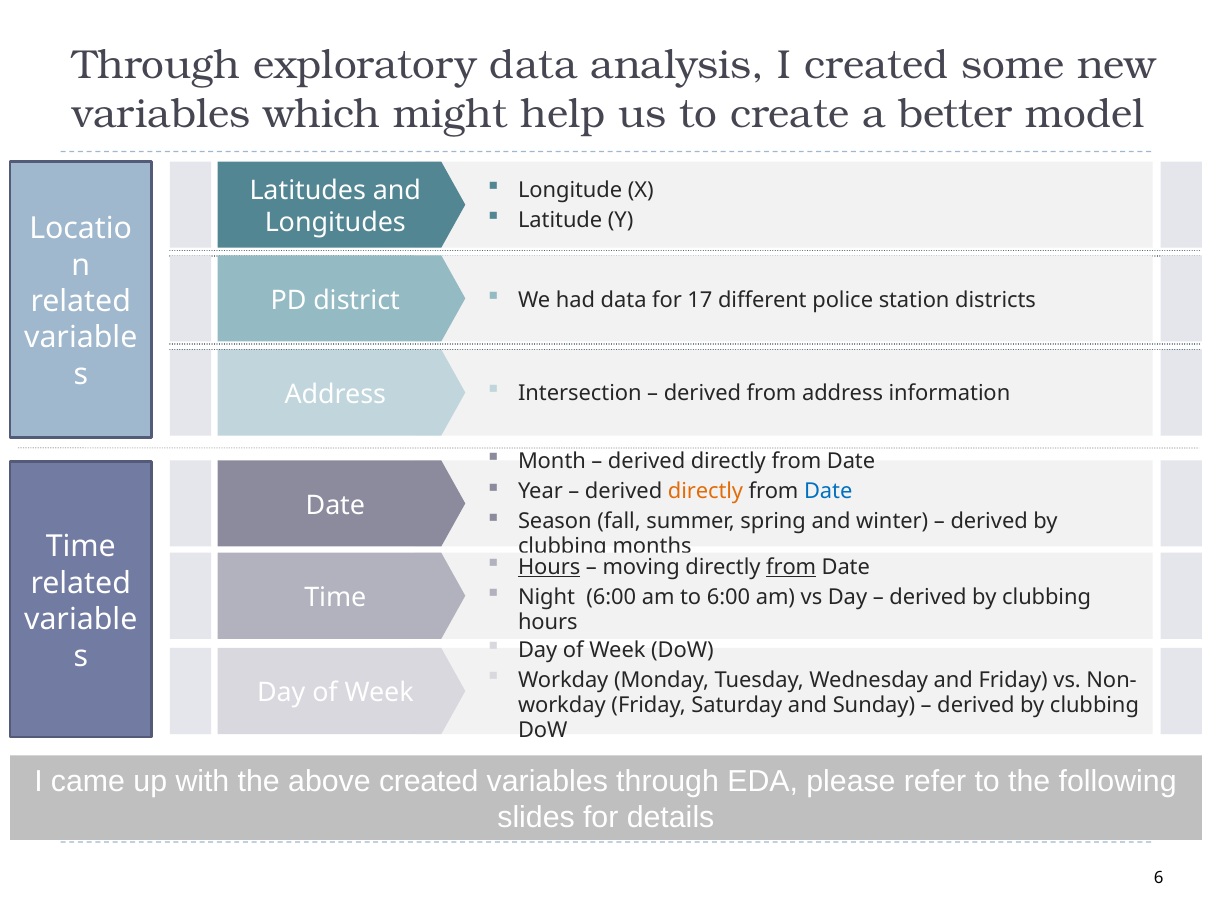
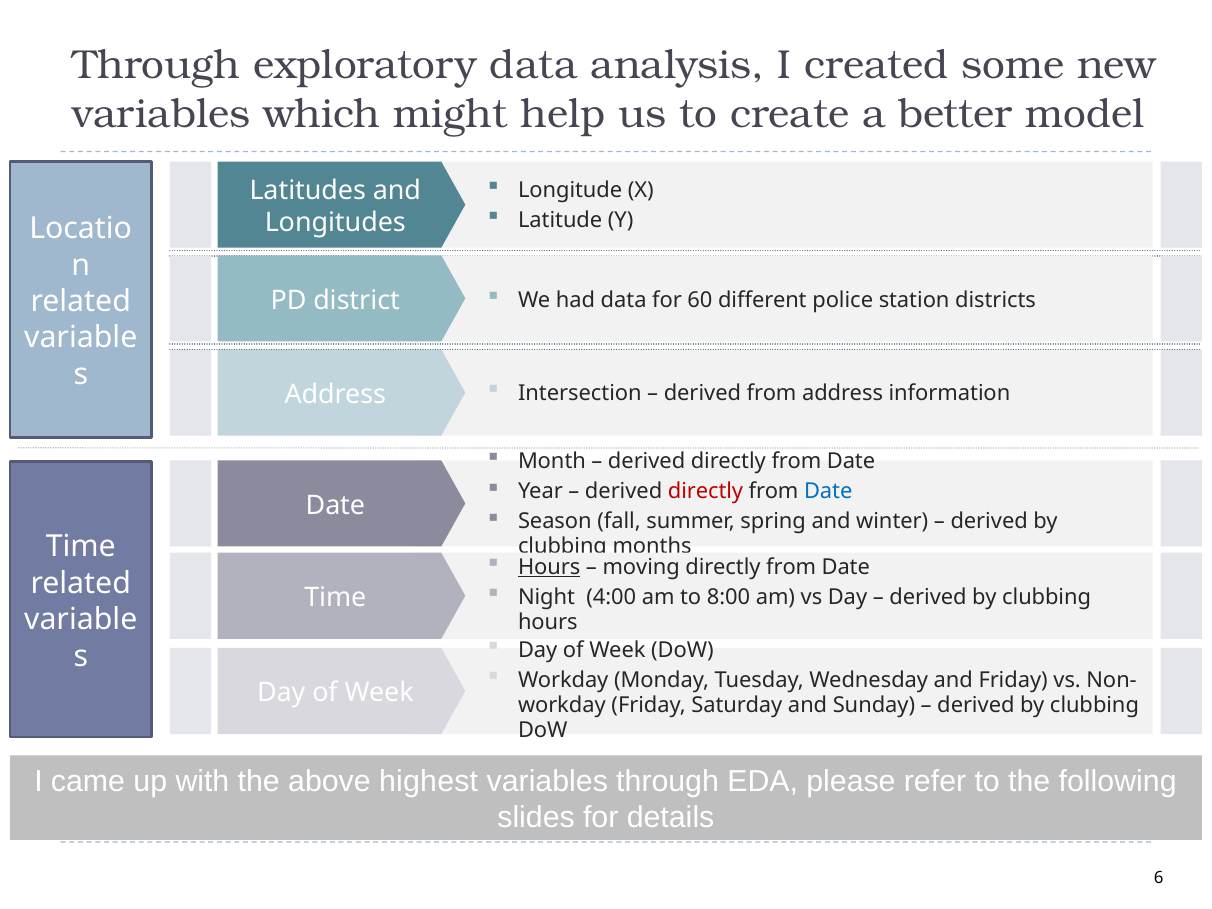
17: 17 -> 60 (700, 300)
directly colour: orange -> red (706, 491)
from underline: present -> none (791, 567)
Night 6:00: 6:00 -> 4:00 (611, 597)
to 6:00: 6:00 -> 8:00 (729, 597)
above created: created -> highest (429, 782)
